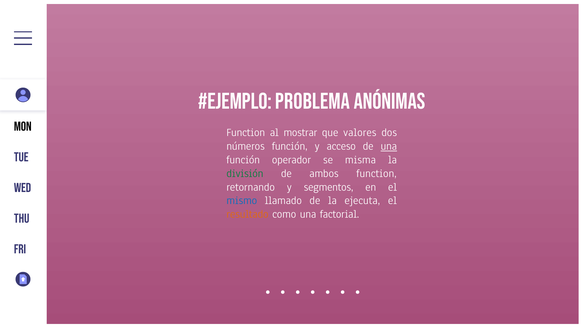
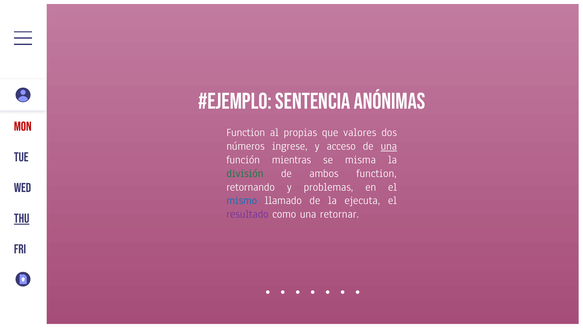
problema: problema -> sentencia (313, 101)
Mon colour: black -> red (23, 126)
mostrar: mostrar -> propias (300, 132)
números función: función -> ingrese (290, 146)
operador: operador -> mientras (292, 160)
segmentos: segmentos -> problemas (328, 187)
resultado colour: orange -> purple (247, 214)
factorial: factorial -> retornar (339, 214)
Thu underline: none -> present (22, 219)
